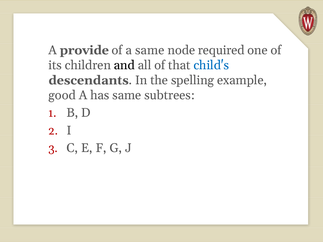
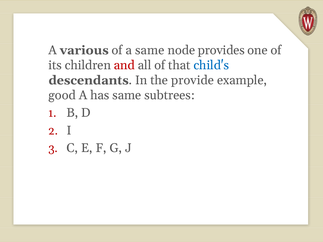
provide: provide -> various (84, 50)
required: required -> provides (221, 50)
and colour: black -> red (124, 65)
spelling: spelling -> provide (193, 80)
